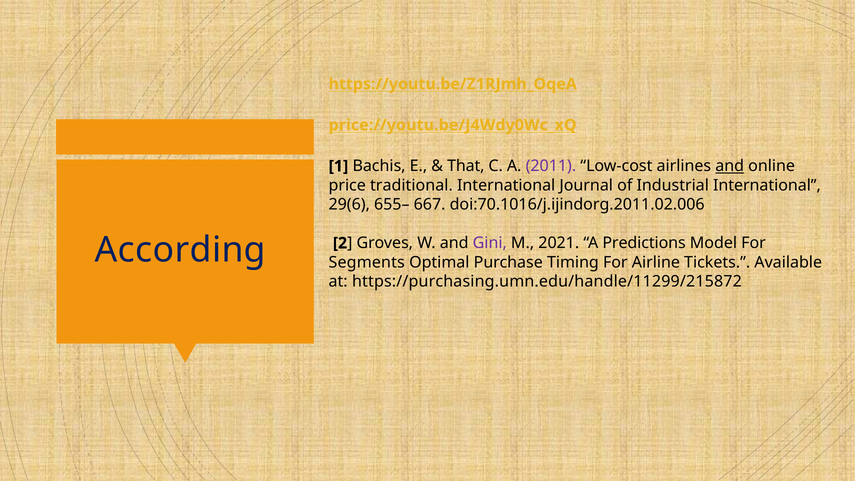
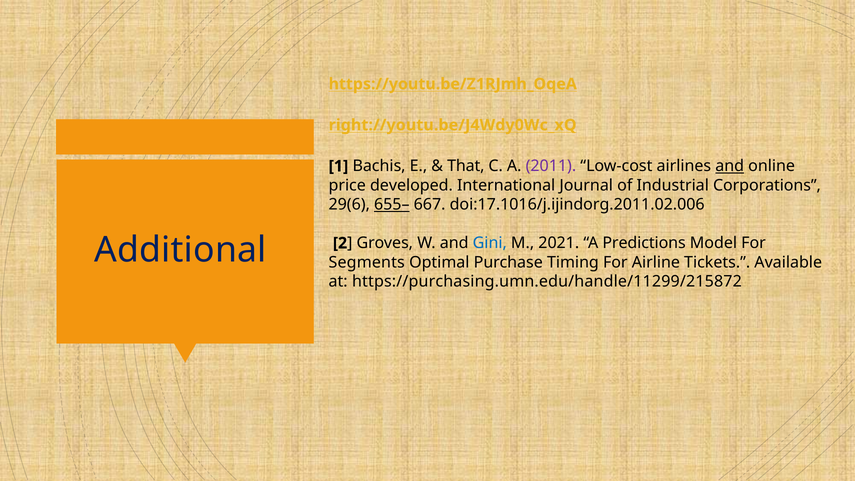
price://youtu.be/J4Wdy0Wc_xQ: price://youtu.be/J4Wdy0Wc_xQ -> right://youtu.be/J4Wdy0Wc_xQ (453, 125)
traditional: traditional -> developed (411, 185)
Industrial International: International -> Corporations (767, 185)
655– underline: none -> present (392, 205)
doi:70.1016/j.ijindorg.2011.02.006: doi:70.1016/j.ijindorg.2011.02.006 -> doi:17.1016/j.ijindorg.2011.02.006 (577, 205)
According: According -> Additional (180, 250)
Gini colour: purple -> blue (490, 243)
